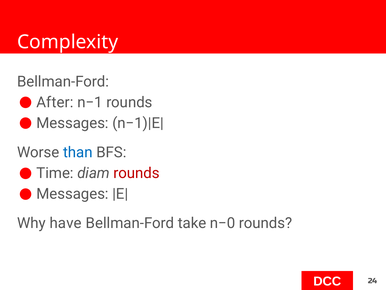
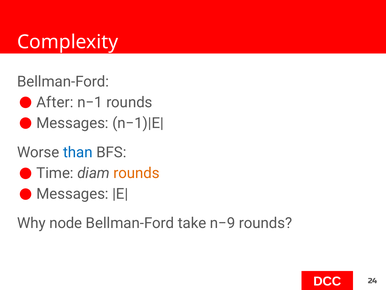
rounds colour: red -> orange (136, 173)
have: have -> node (66, 223)
n−0: n−0 -> n−9 (223, 223)
